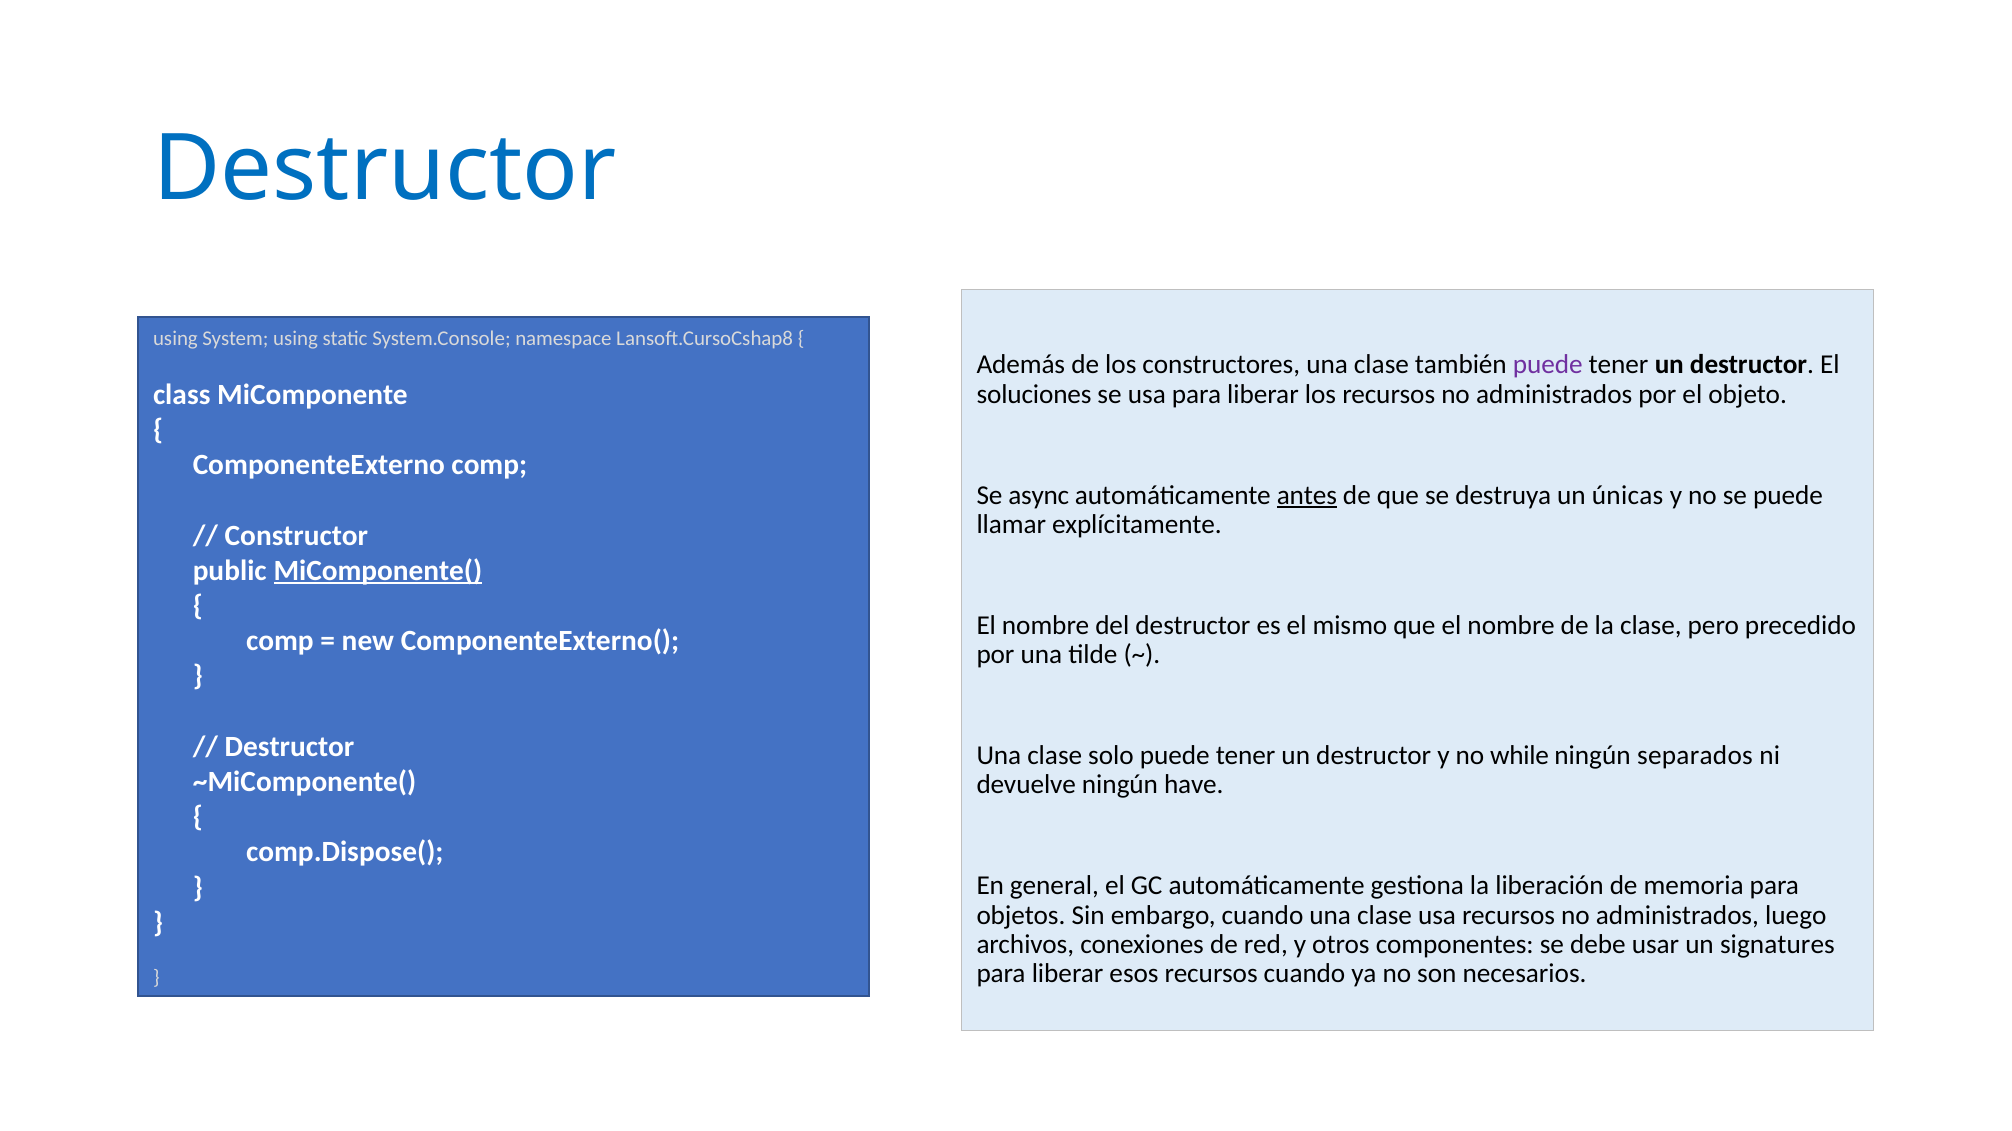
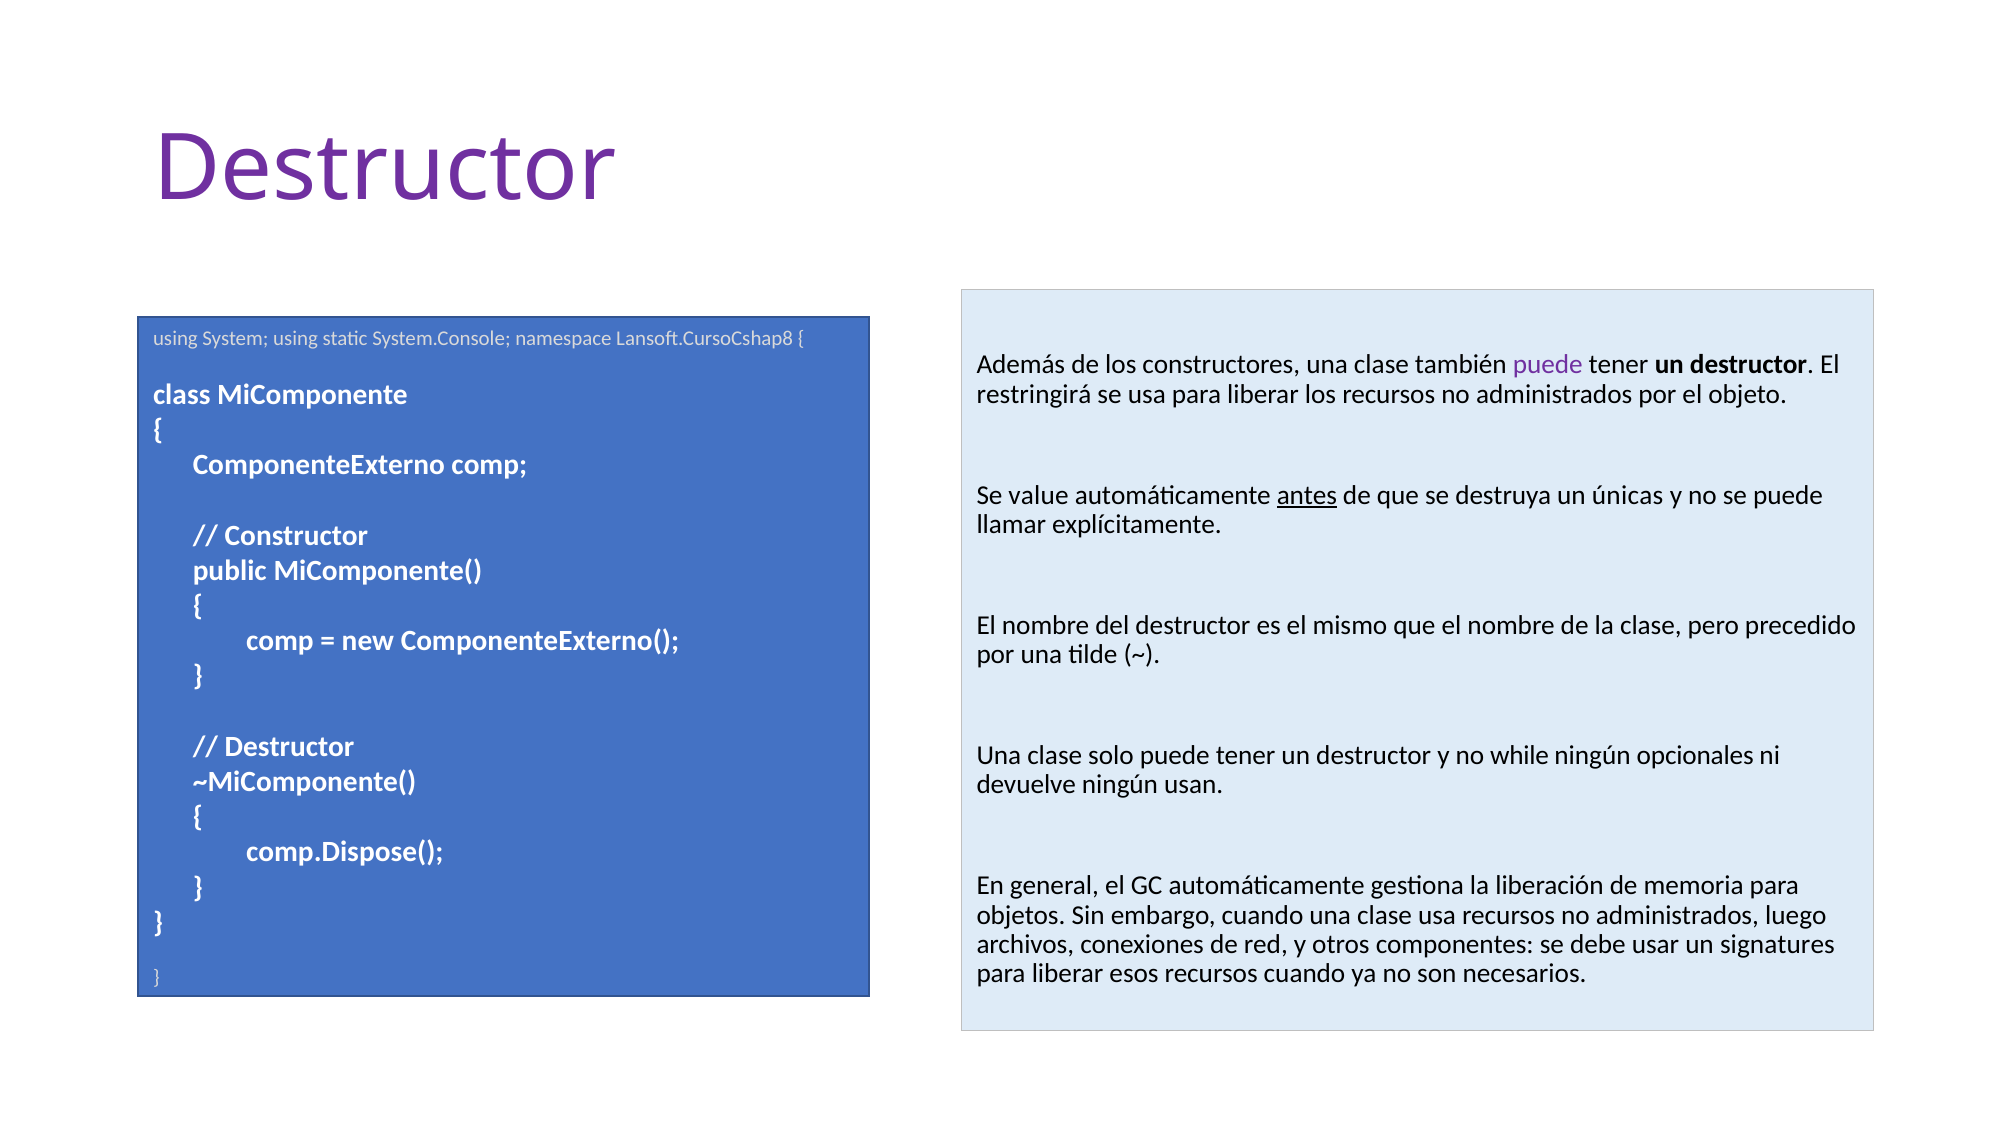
Destructor colour: blue -> purple (385, 169)
soluciones: soluciones -> restringirá (1034, 395)
async: async -> value (1039, 495)
MiComponente( underline: present -> none (378, 571)
separados: separados -> opcionales (1695, 756)
have: have -> usan (1194, 785)
